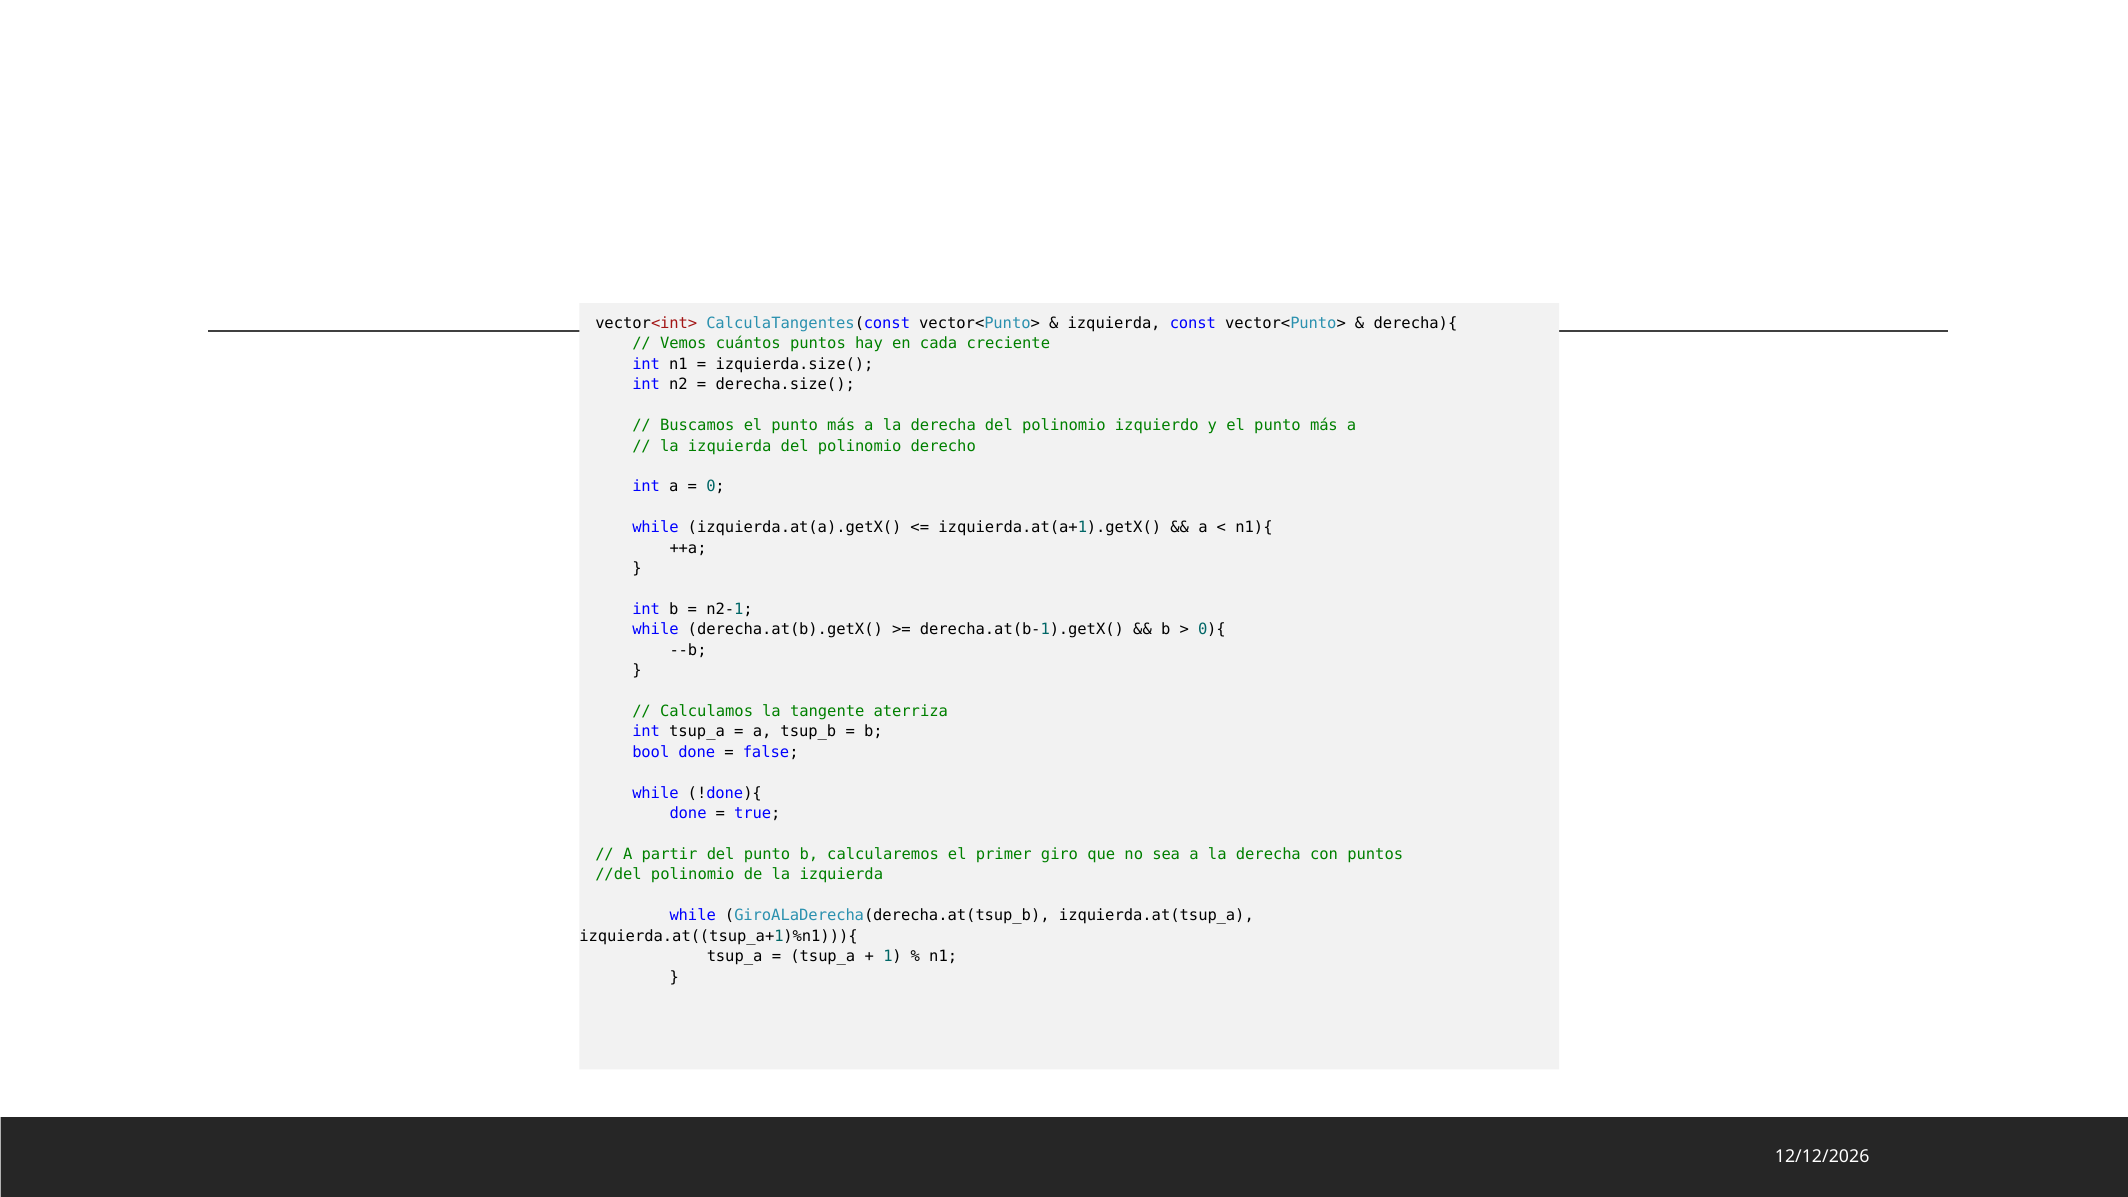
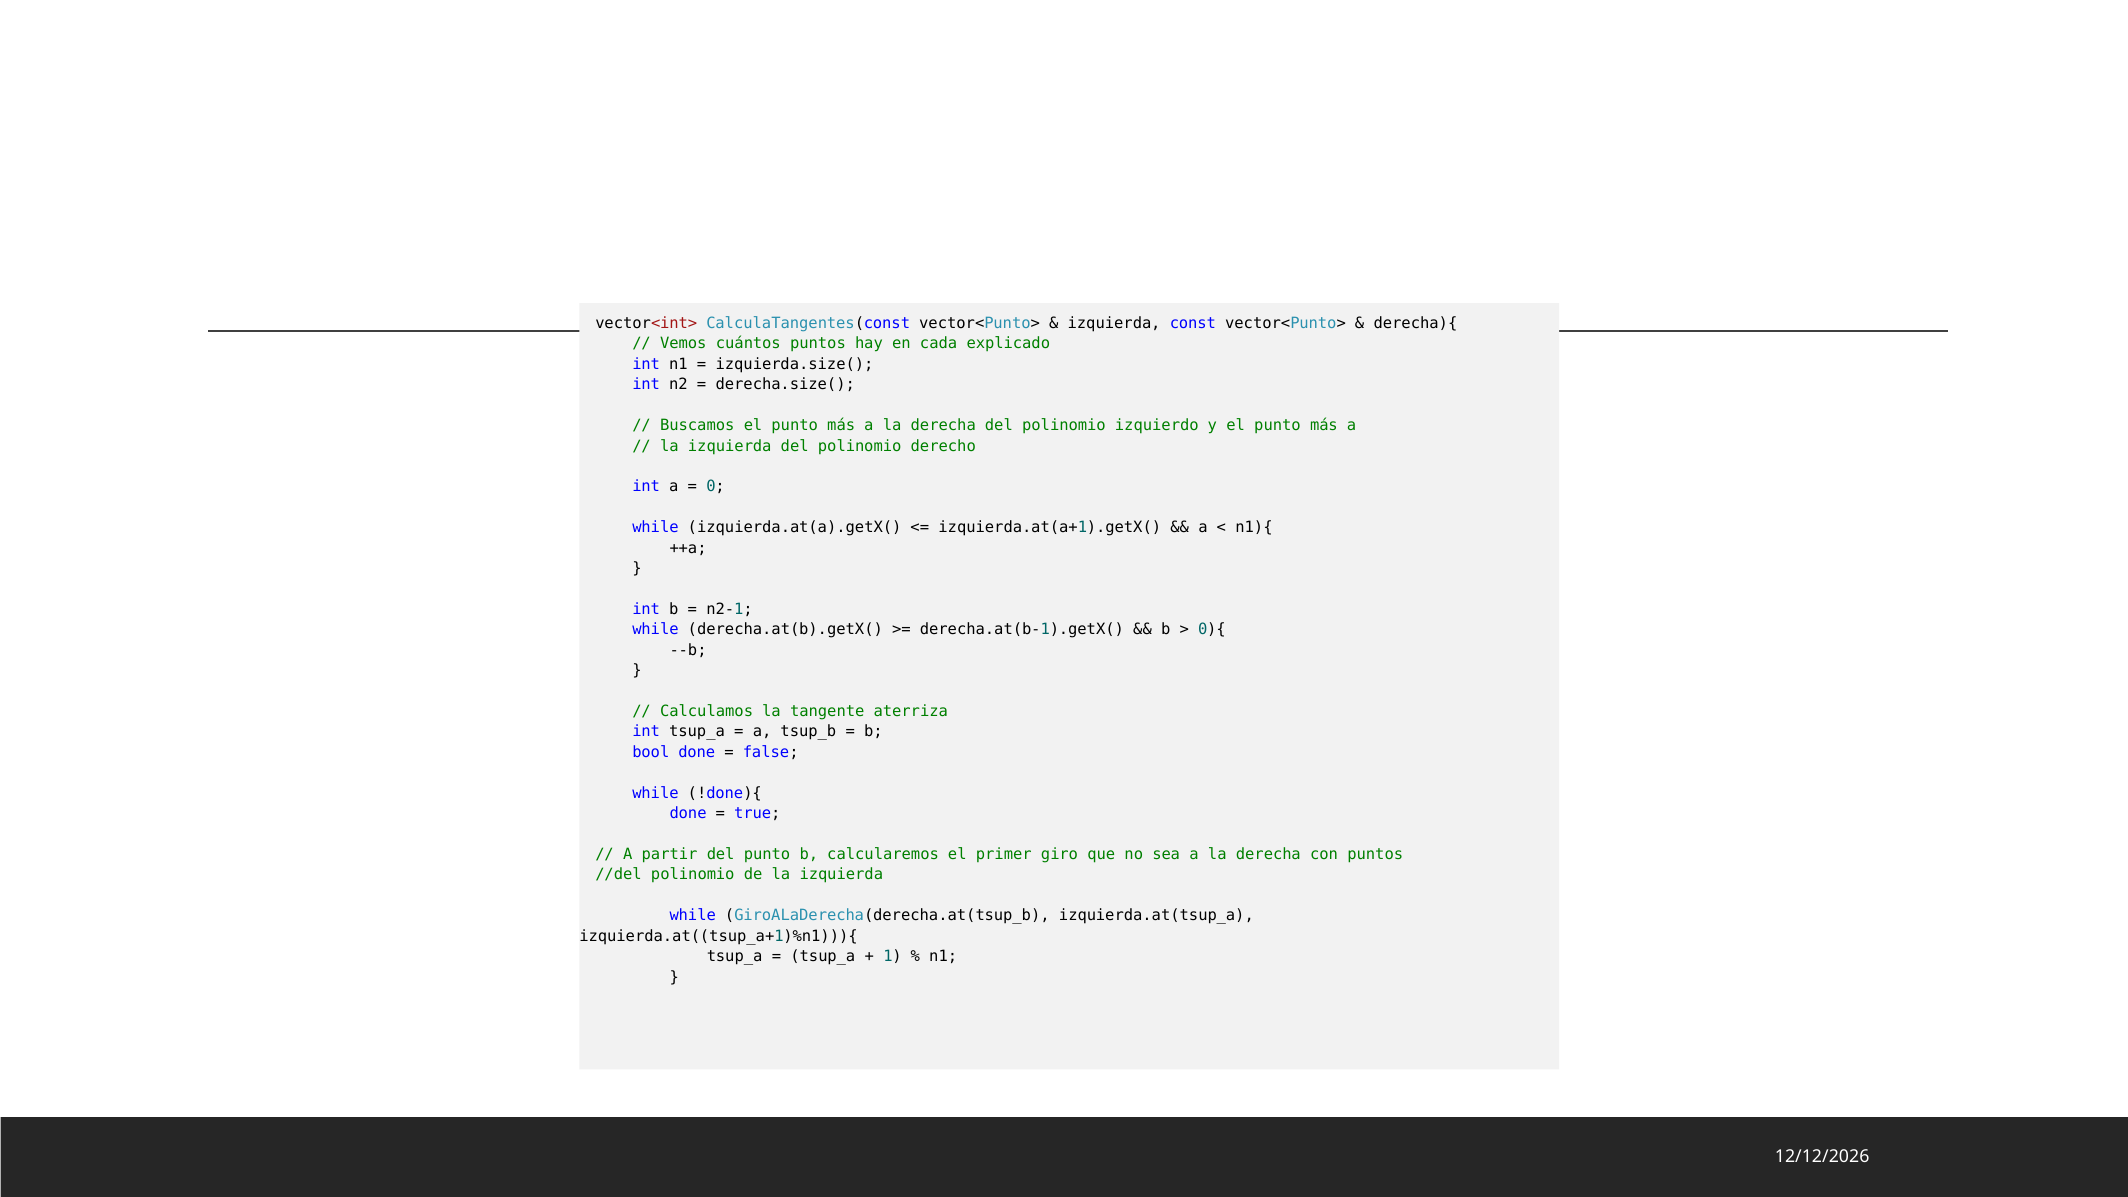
creciente: creciente -> explicado (1008, 344)
